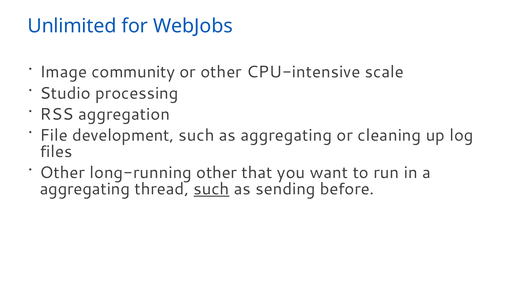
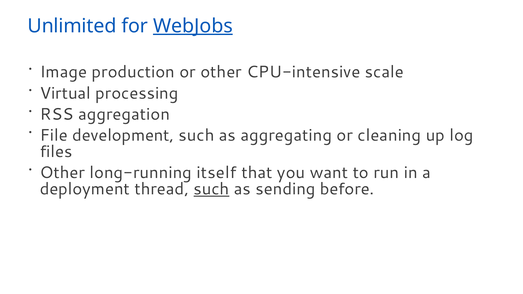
WebJobs underline: none -> present (193, 26)
community: community -> production (133, 72)
Studio: Studio -> Virtual (65, 93)
long-running other: other -> itself (217, 173)
aggregating: aggregating -> deployment (85, 189)
